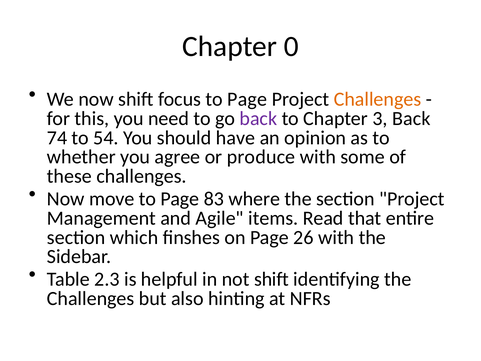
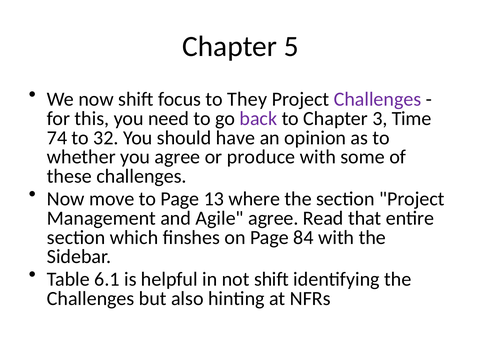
0: 0 -> 5 (291, 47)
focus to Page: Page -> They (247, 99)
Challenges colour: orange -> purple (378, 99)
3 Back: Back -> Time (412, 118)
54: 54 -> 32 (106, 138)
83: 83 -> 13 (214, 199)
Agile items: items -> agree (273, 218)
26: 26 -> 84 (303, 237)
2.3: 2.3 -> 6.1 (107, 279)
